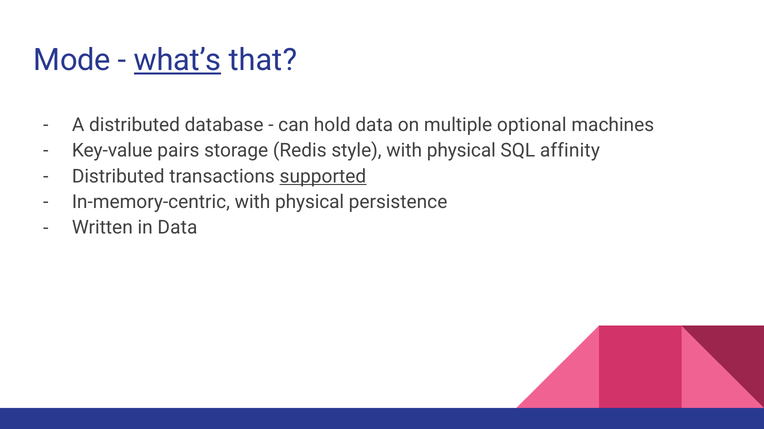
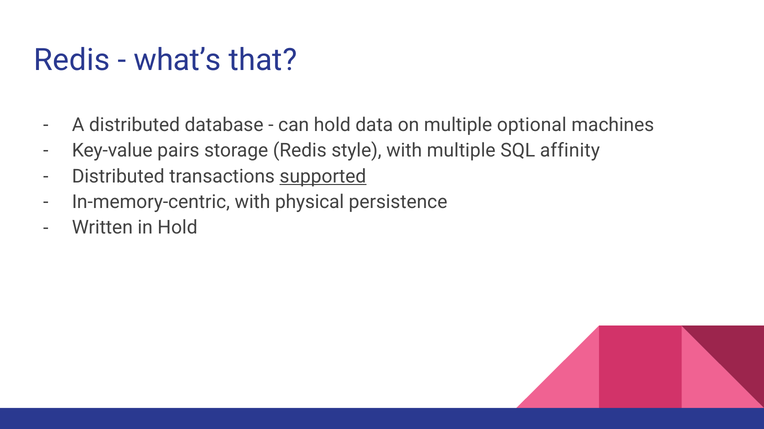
Mode: Mode -> Redis (72, 60)
what’s underline: present -> none (178, 60)
style with physical: physical -> multiple (461, 151)
in Data: Data -> Hold (178, 228)
